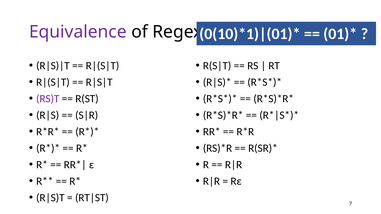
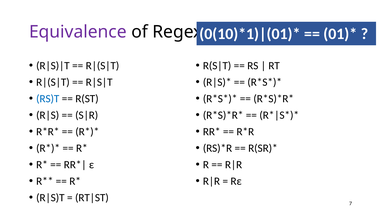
RS)T colour: purple -> blue (48, 99)
